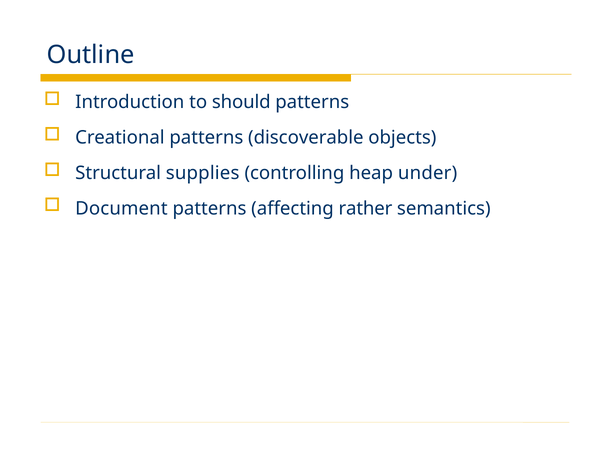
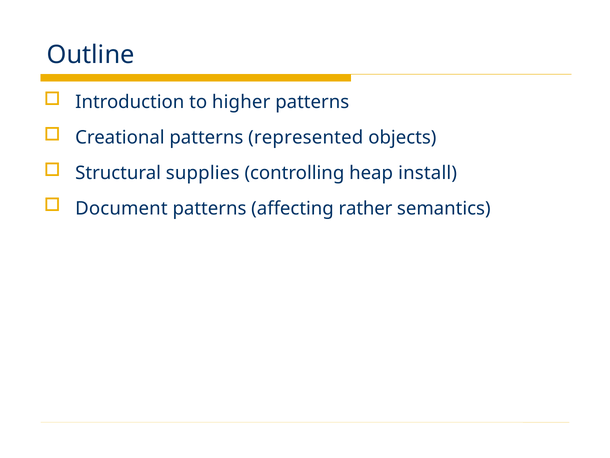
should: should -> higher (241, 102)
discoverable: discoverable -> represented (306, 137)
under: under -> install (428, 173)
